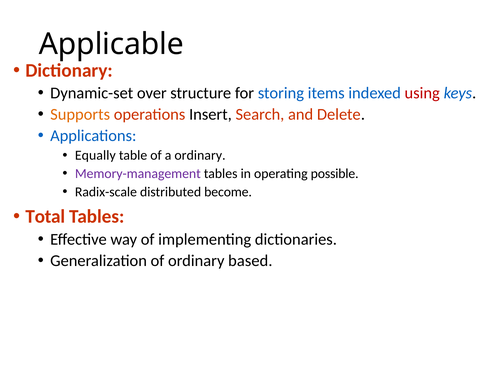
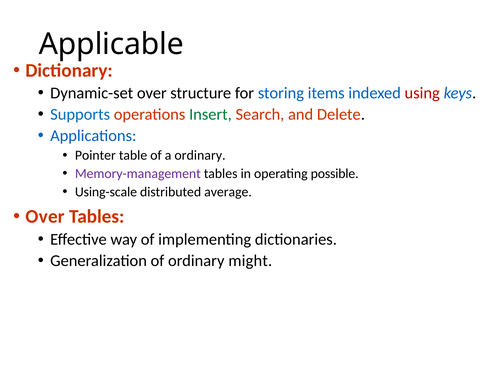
Supports colour: orange -> blue (80, 114)
Insert colour: black -> green (210, 114)
Equally: Equally -> Pointer (95, 155)
Radix-scale: Radix-scale -> Using-scale (106, 192)
become: become -> average (228, 192)
Total: Total -> Over (45, 216)
based: based -> might (250, 260)
